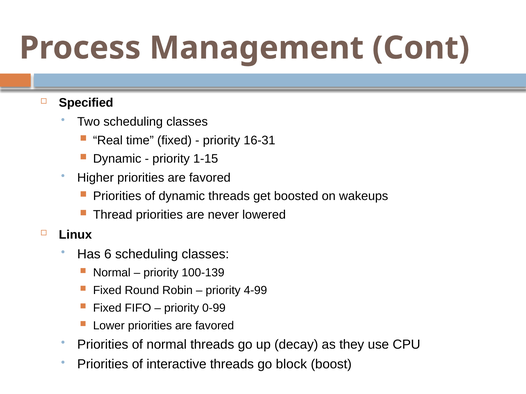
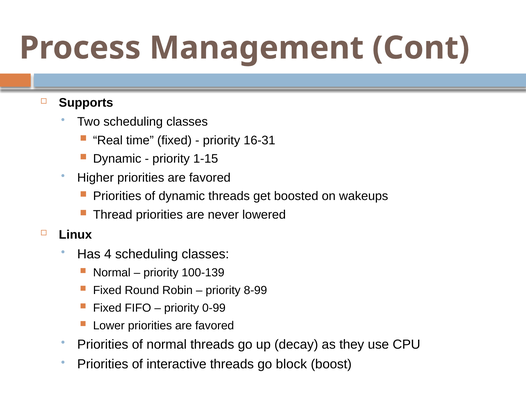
Specified: Specified -> Supports (86, 103)
6: 6 -> 4 (108, 254)
4-99: 4-99 -> 8-99 (255, 291)
